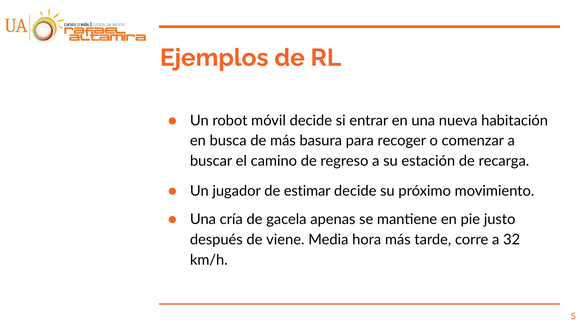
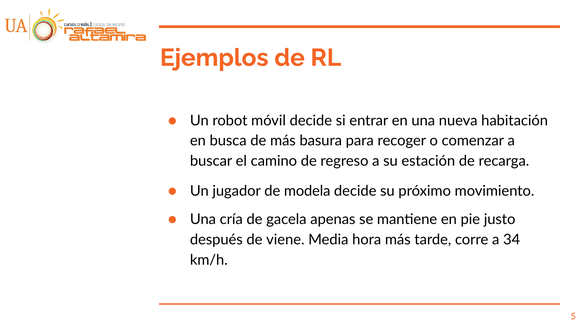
estimar: estimar -> modela (307, 191)
32: 32 -> 34 (512, 240)
